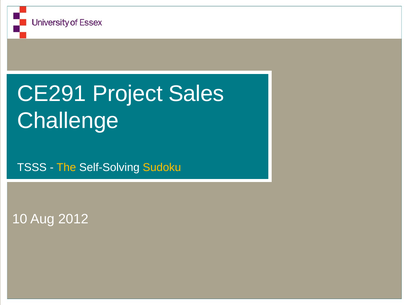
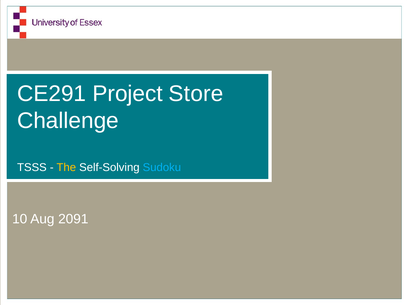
Sales: Sales -> Store (196, 94)
Sudoku colour: yellow -> light blue (162, 167)
2012: 2012 -> 2091 (73, 219)
